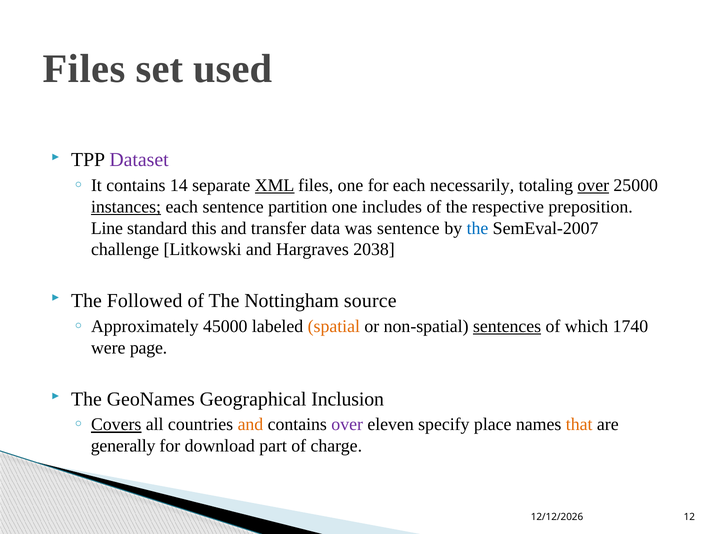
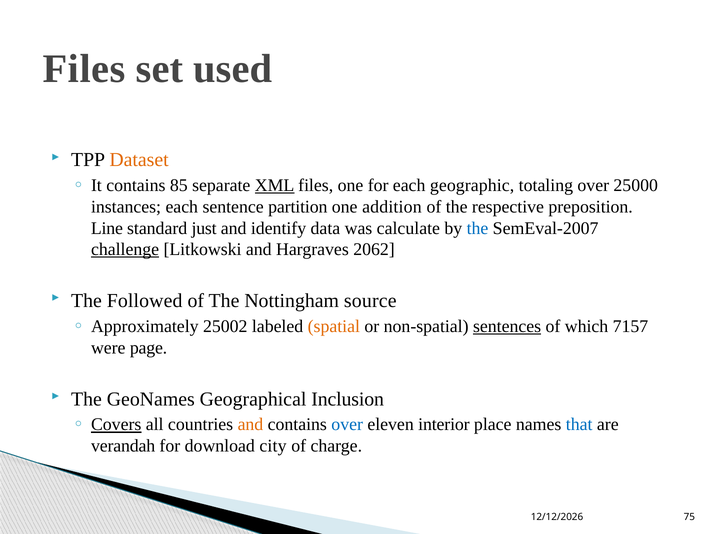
Dataset colour: purple -> orange (139, 160)
14: 14 -> 85 (179, 185)
necessarily: necessarily -> geographic (472, 185)
over underline: present -> none (593, 185)
instances underline: present -> none (126, 207)
includes: includes -> addition (392, 207)
this: this -> just (204, 228)
transfer: transfer -> identify (279, 228)
was sentence: sentence -> calculate (408, 228)
challenge underline: none -> present (125, 250)
2038: 2038 -> 2062 (374, 250)
45000: 45000 -> 25002 (225, 326)
1740: 1740 -> 7157 (630, 326)
over colour: purple -> blue (347, 425)
specify: specify -> interior (444, 425)
that colour: orange -> blue (579, 425)
generally: generally -> verandah (123, 446)
part: part -> city (273, 446)
12: 12 -> 75 (689, 517)
